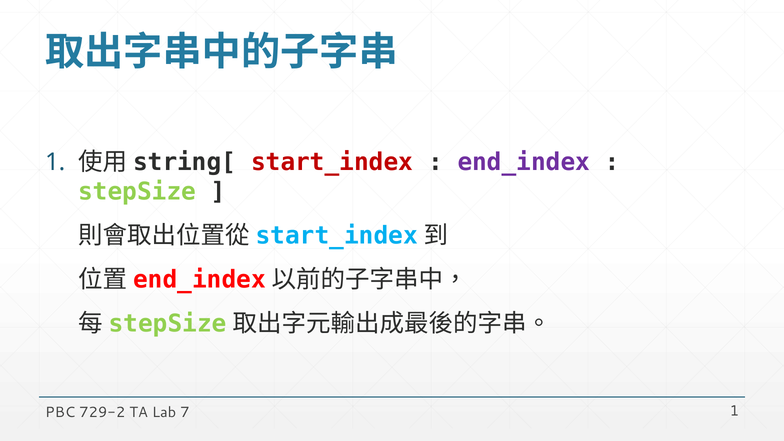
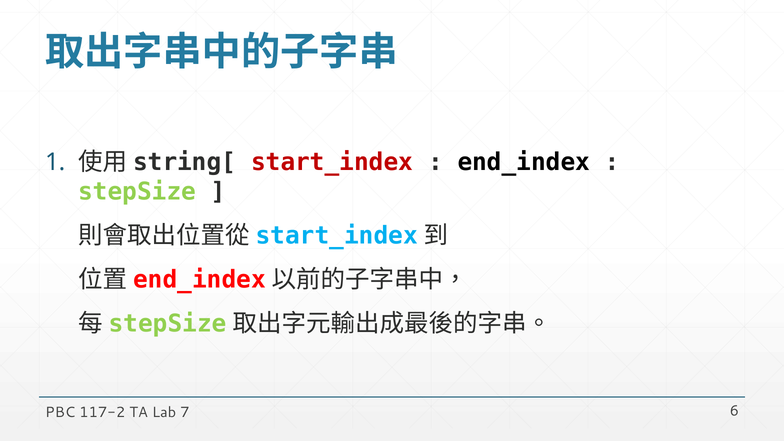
end_index colour: purple -> black (524, 162)
729-2: 729-2 -> 117-2 (102, 413)
7 1: 1 -> 6 (734, 411)
